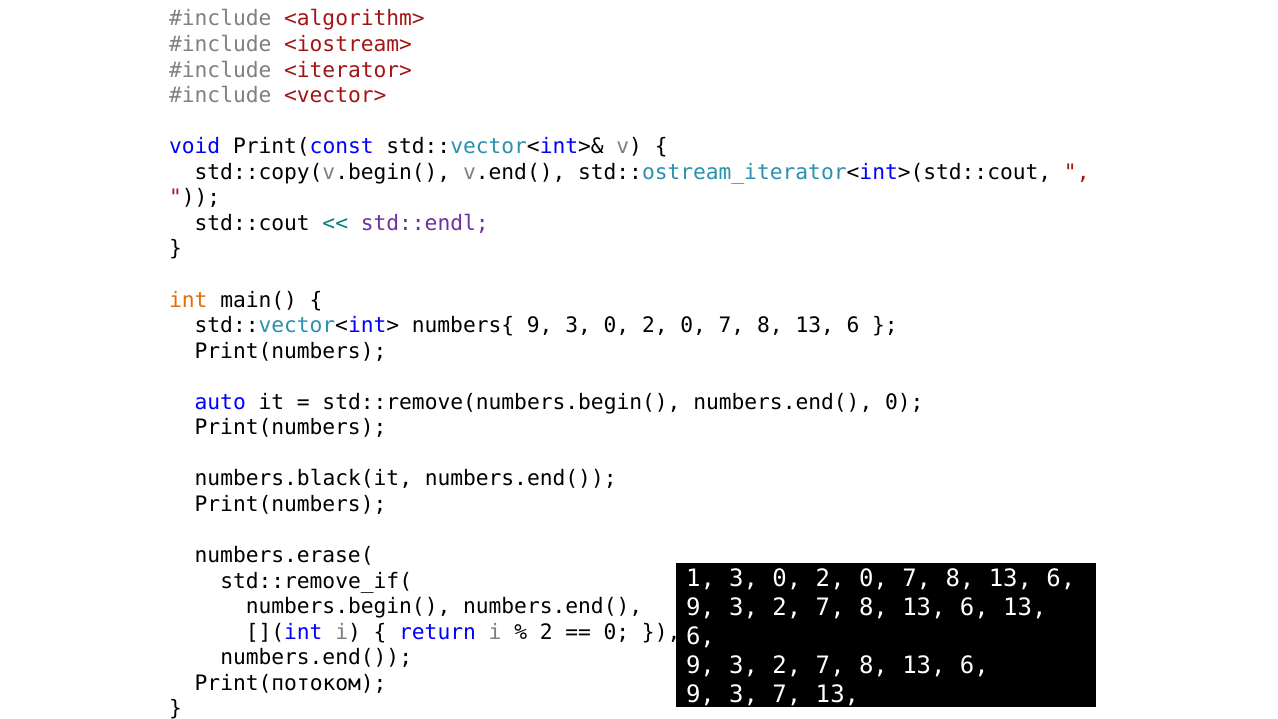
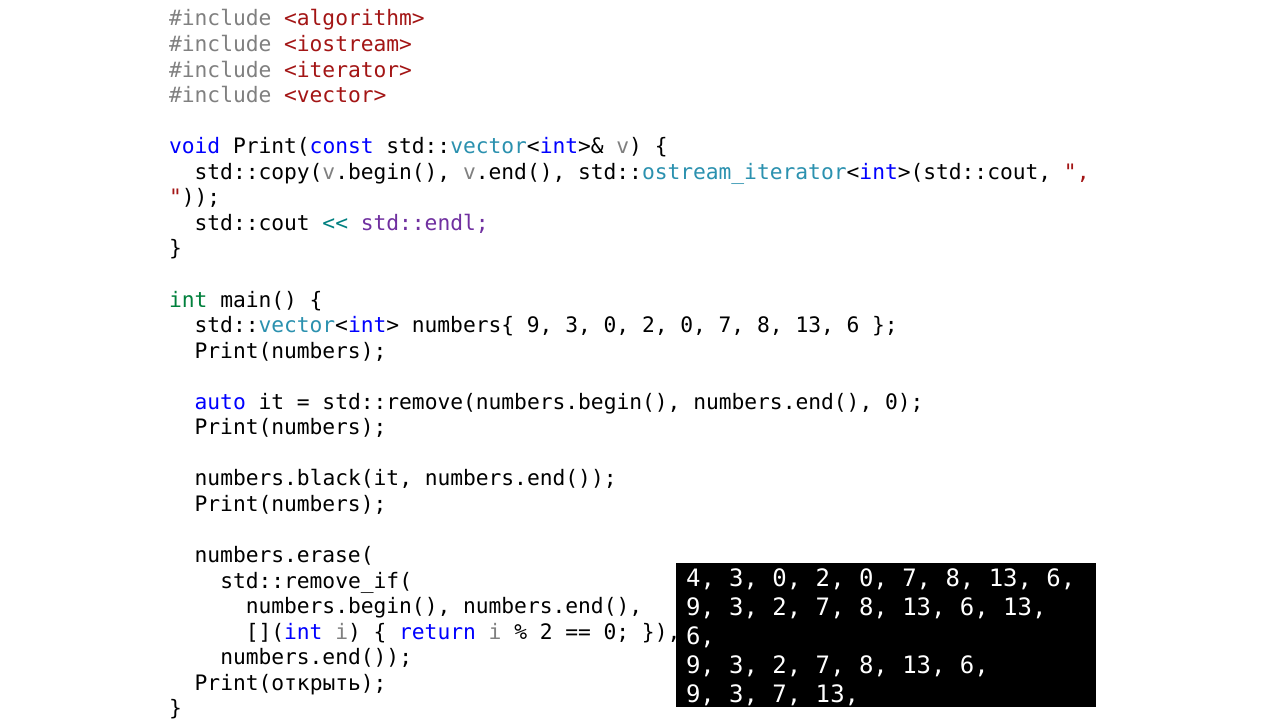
int colour: orange -> green (188, 300)
1: 1 -> 4 (701, 579)
Print(потоком: Print(потоком -> Print(открыть (291, 683)
